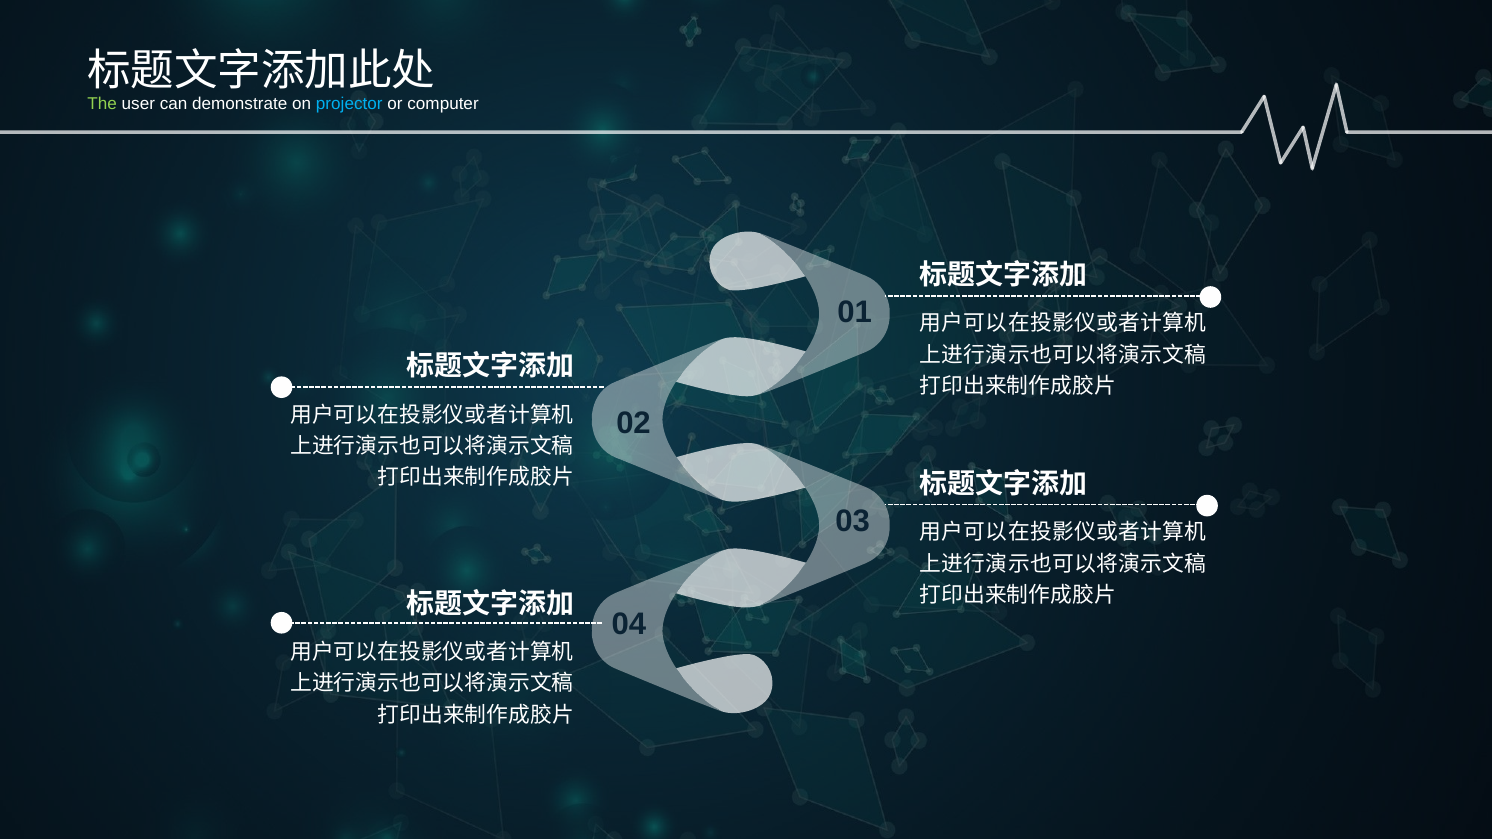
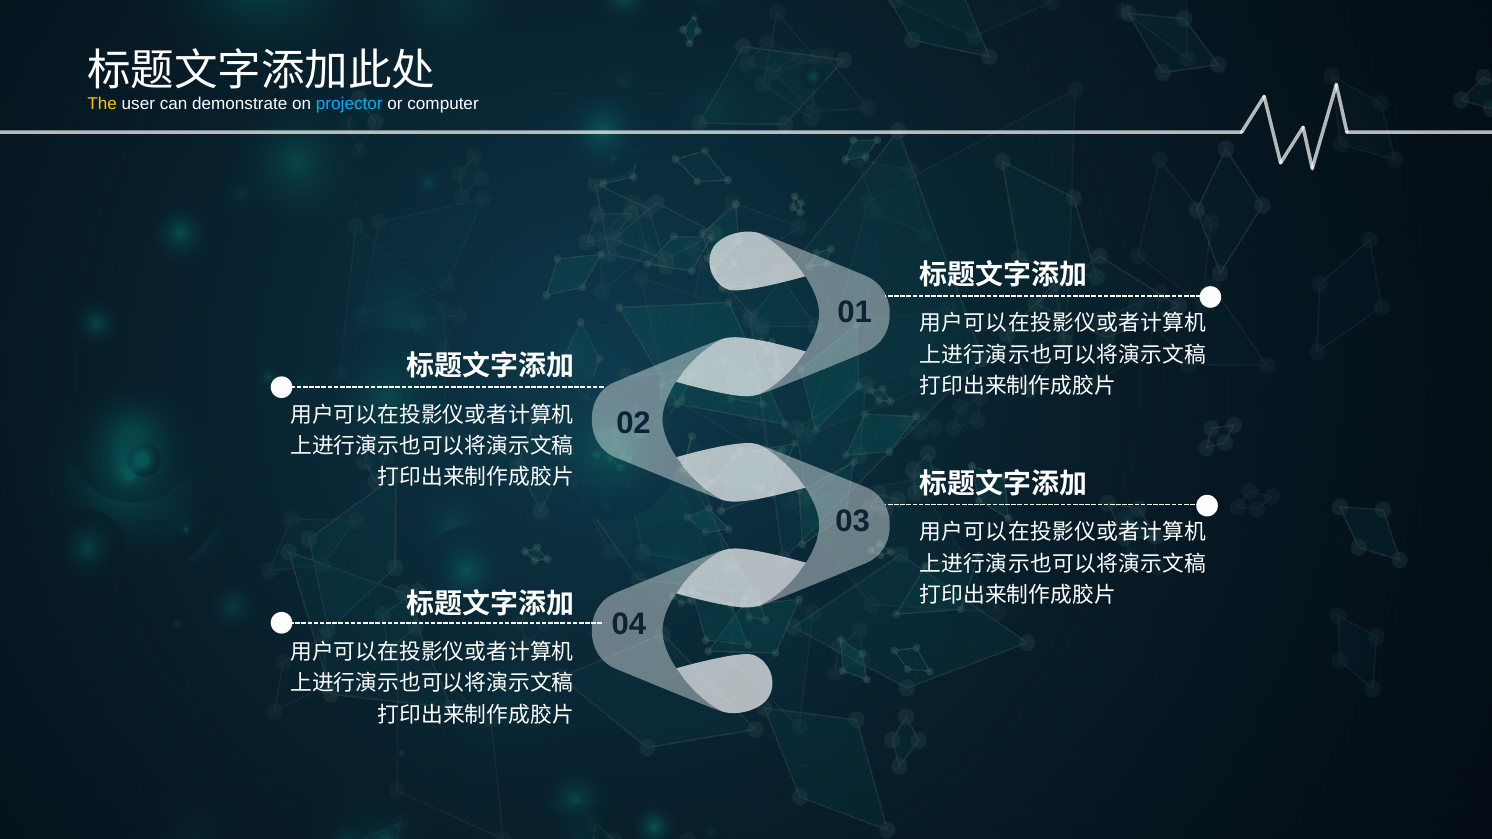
The colour: light green -> yellow (102, 104)
